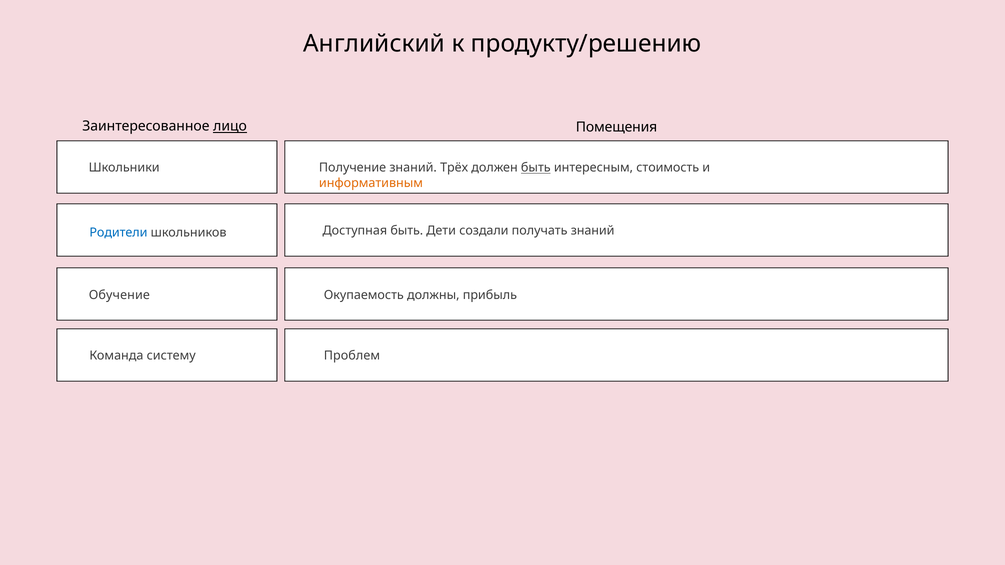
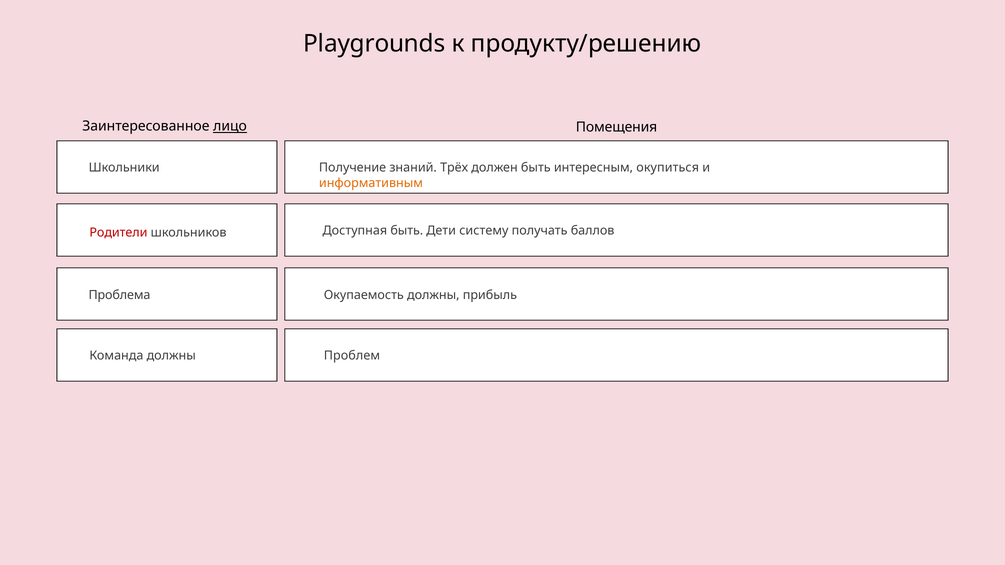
Английский: Английский -> Playgrounds (374, 44)
быть underline: present -> none (536, 168)
стоимость: стоимость -> окупиться (668, 168)
создали: создали -> систему (484, 231)
получать знаний: знаний -> баллов (593, 231)
Родители colour: blue -> red (118, 233)
Обучение: Обучение -> Проблема (119, 295)
Команда систему: систему -> должны (171, 356)
